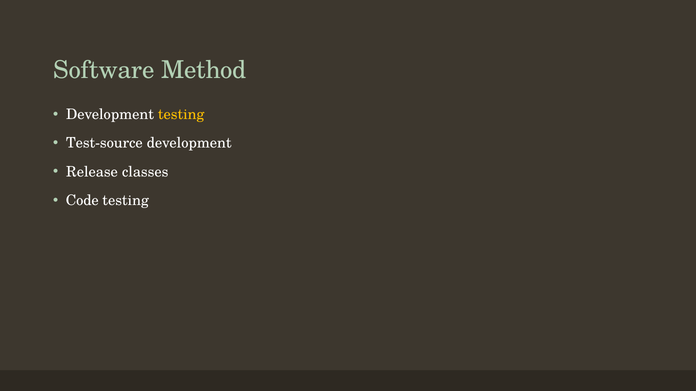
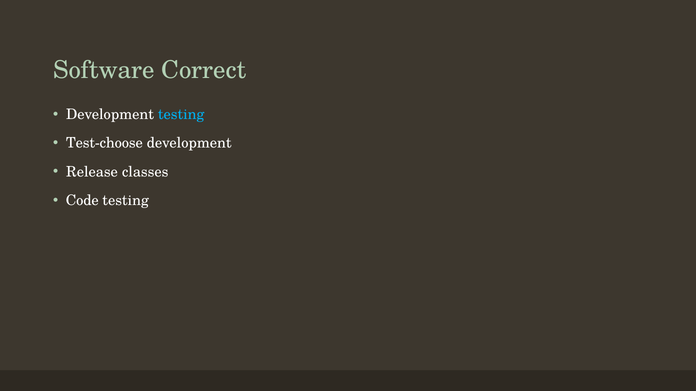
Method: Method -> Correct (204, 70)
testing colour: yellow -> light blue (181, 115)
Test-source: Test-source -> Test-choose (104, 143)
